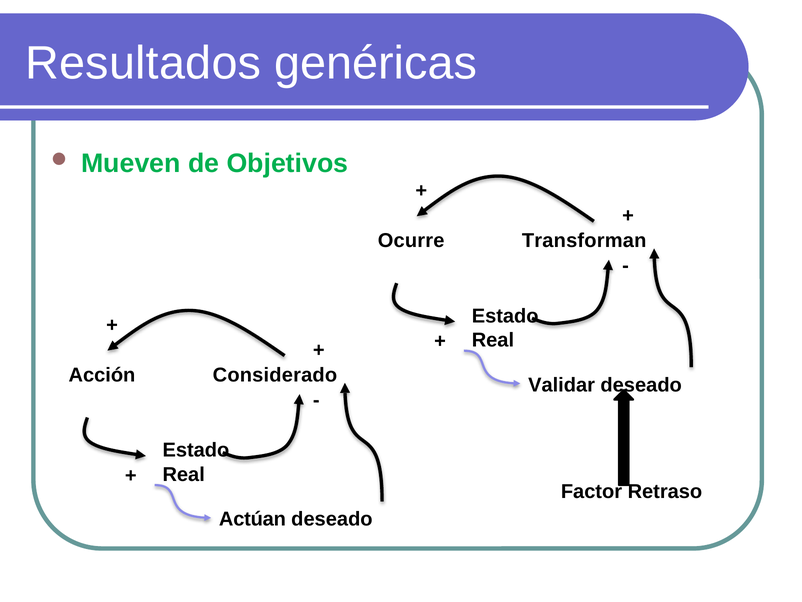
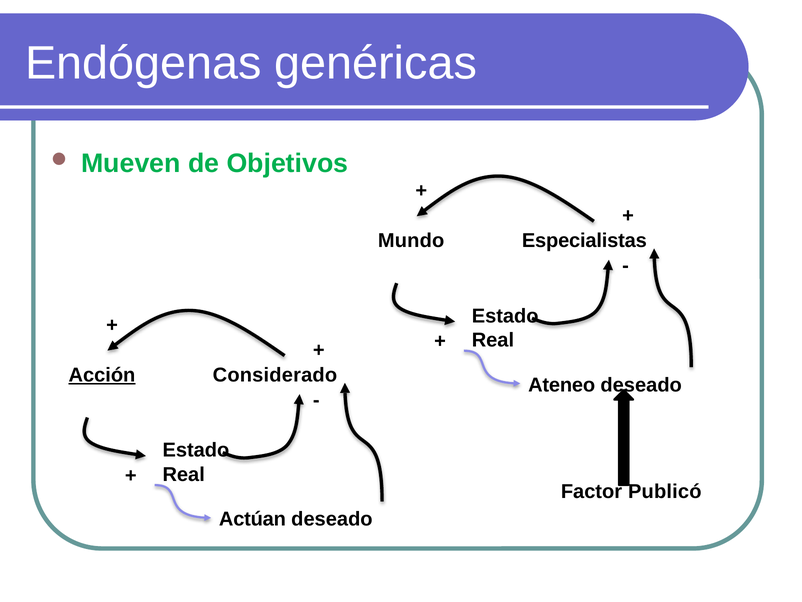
Resultados: Resultados -> Endógenas (143, 63)
Ocurre: Ocurre -> Mundo (411, 241)
Transforman: Transforman -> Especialistas (584, 241)
Acción underline: none -> present (102, 375)
Validar: Validar -> Ateneo (562, 385)
Retraso: Retraso -> Publicó (665, 491)
